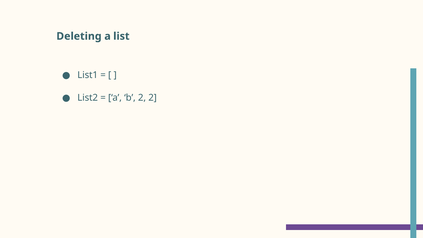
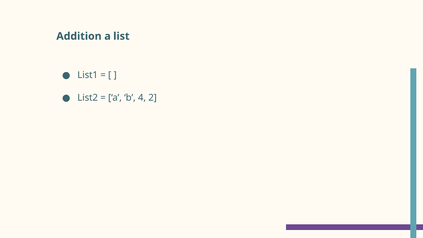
Deleting: Deleting -> Addition (79, 36)
b 2: 2 -> 4 (142, 98)
